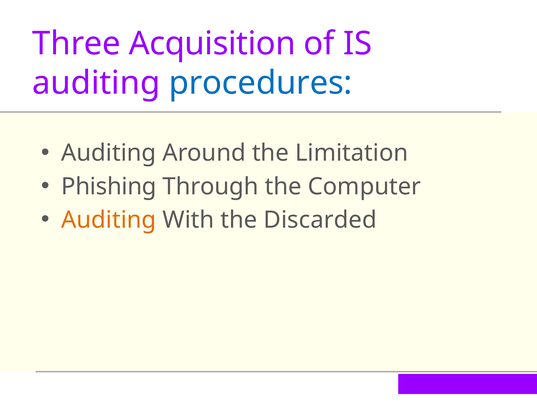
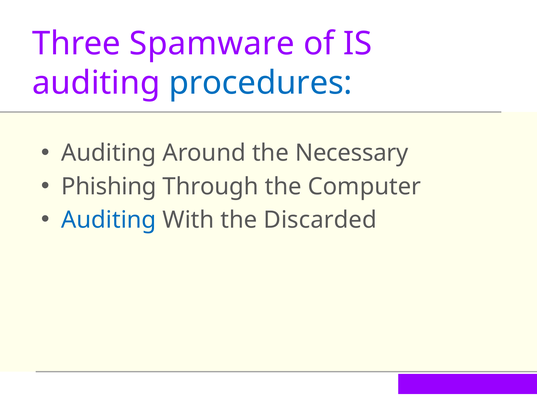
Acquisition: Acquisition -> Spamware (212, 43)
Limitation: Limitation -> Necessary (352, 153)
Auditing colour: orange -> blue (109, 220)
